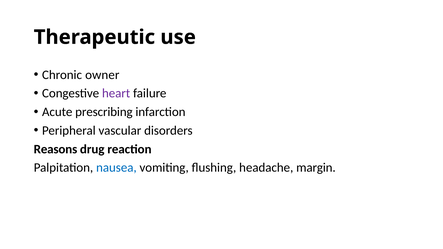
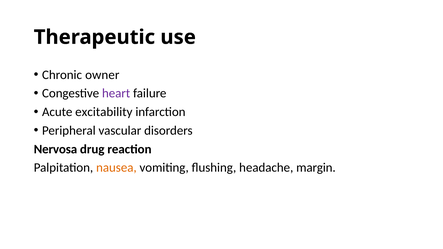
prescribing: prescribing -> excitability (104, 112)
Reasons: Reasons -> Nervosa (55, 149)
nausea colour: blue -> orange (116, 168)
